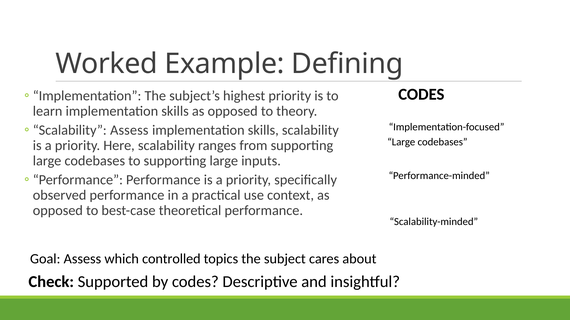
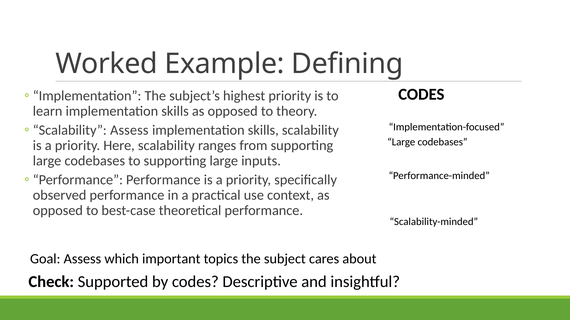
controlled: controlled -> important (171, 259)
